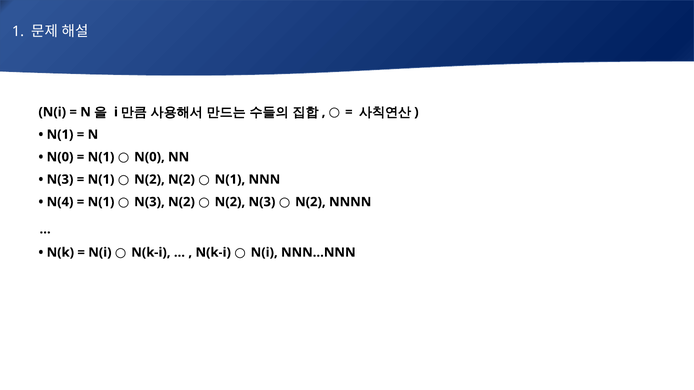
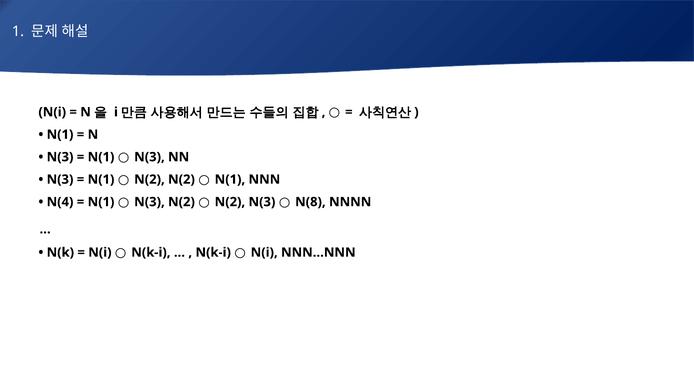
N(0: N(0 -> N(3 (60, 157)
N(0: N(0 -> N(3 (149, 157)
N(2 N(3 N(2: N(2 -> N(8 (310, 202)
